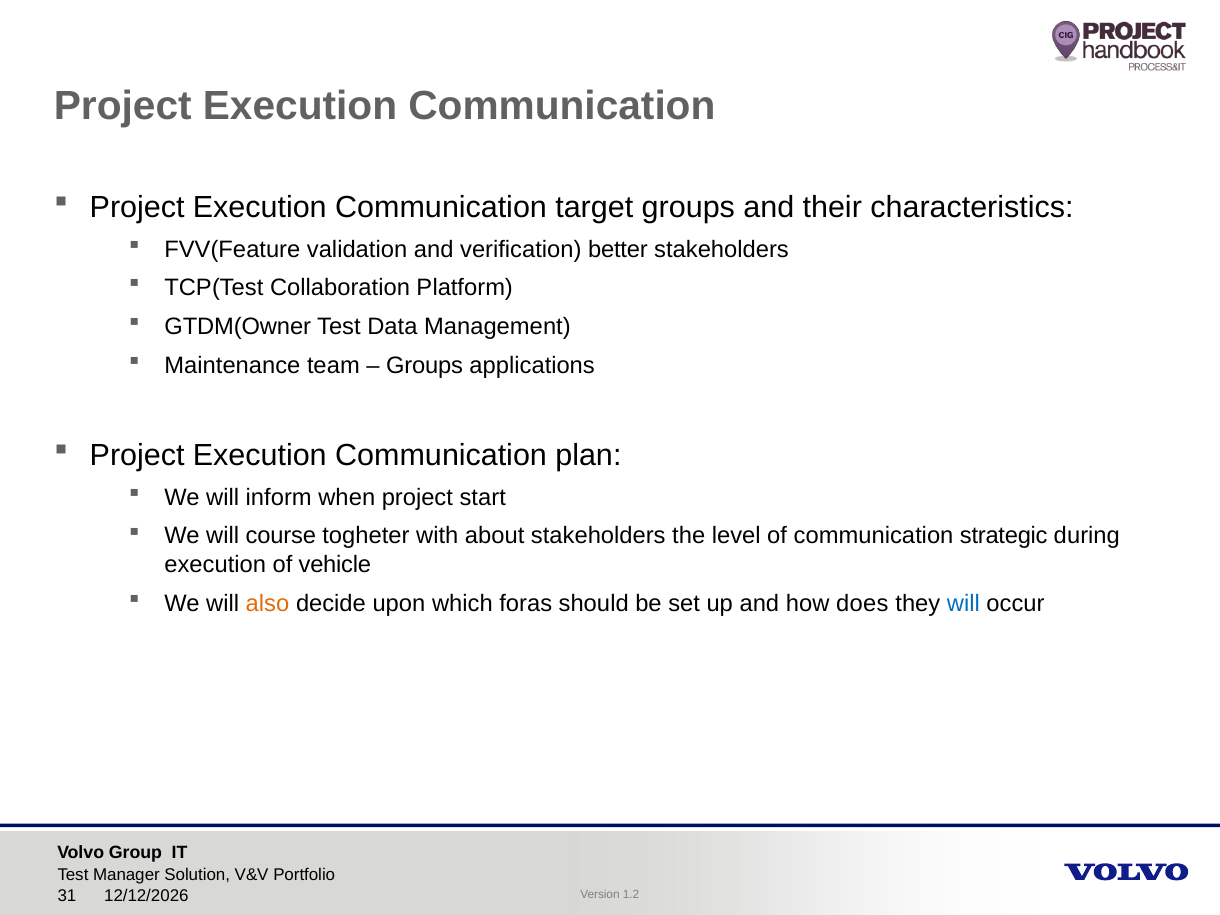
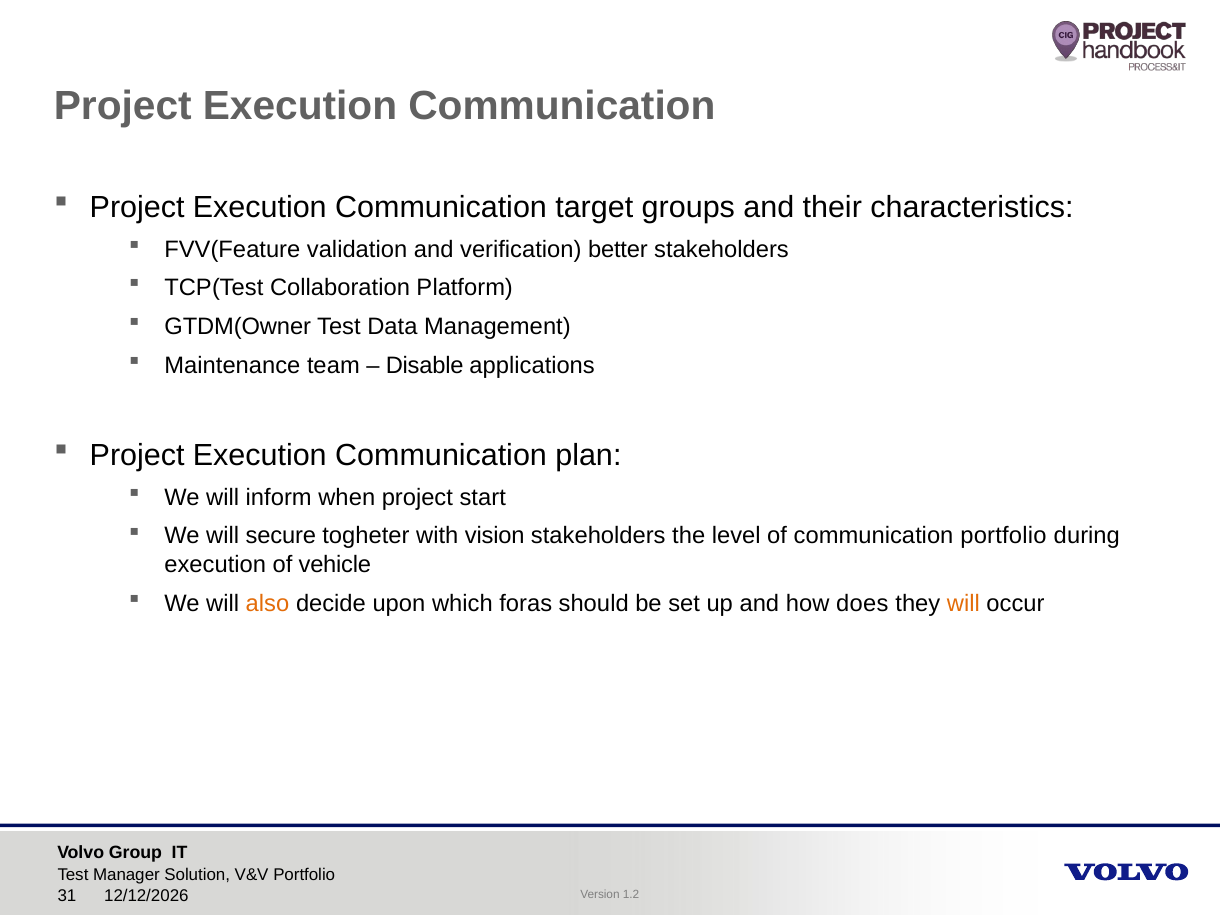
Groups: Groups -> Disable (425, 365)
course: course -> secure (281, 536)
about: about -> vision (495, 536)
communication strategic: strategic -> portfolio (1004, 536)
will colour: blue -> orange (963, 603)
